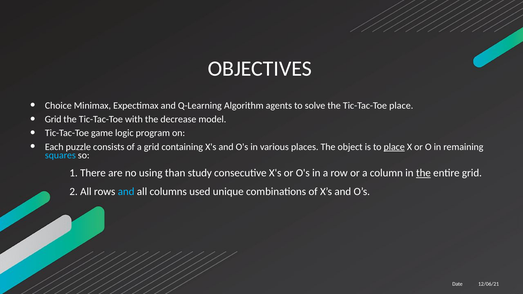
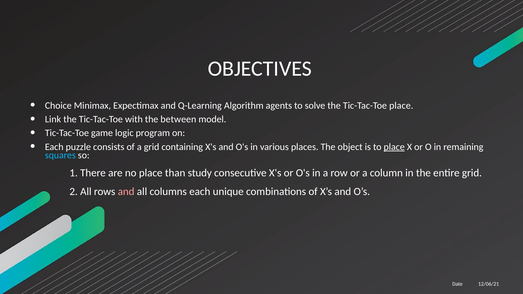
Grid: Grid -> Link (53, 119)
decrease: decrease -> between (178, 119)
no using: using -> place (151, 173)
the underline: present -> none (423, 173)
and colour: light blue -> pink (126, 192)
columns used: used -> each (200, 192)
